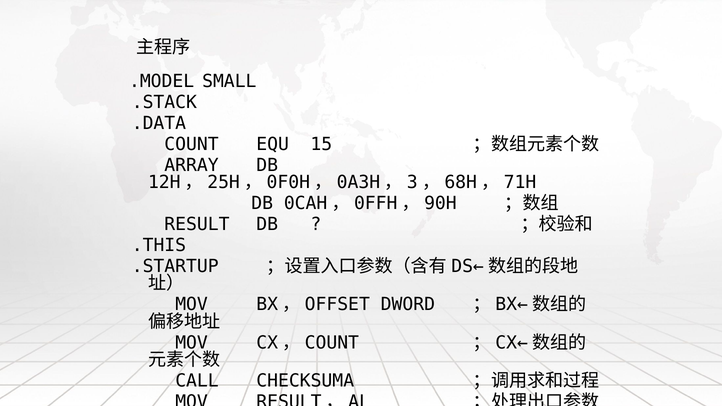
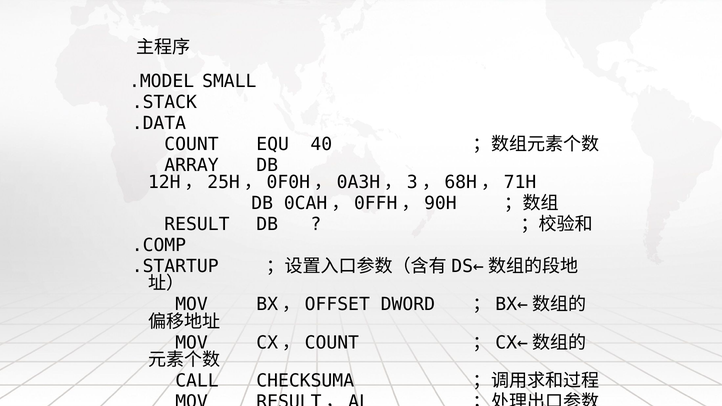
15: 15 -> 40 (321, 144)
.THIS: .THIS -> .COMP (159, 245)
